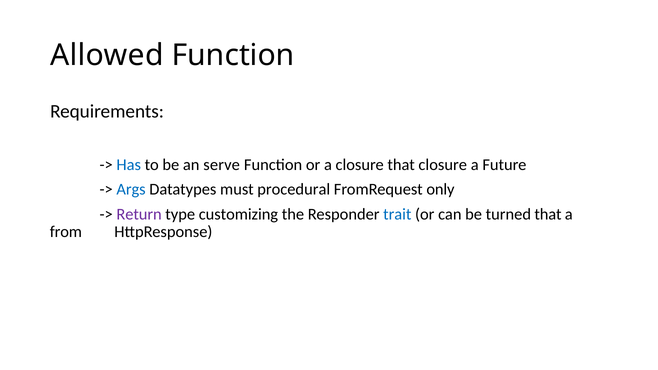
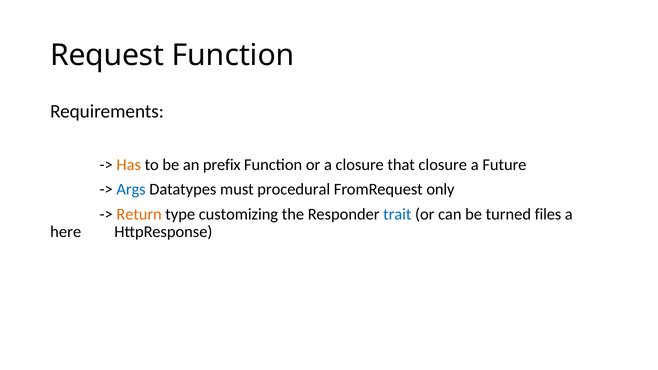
Allowed: Allowed -> Request (107, 55)
Has colour: blue -> orange (129, 165)
serve: serve -> prefix (222, 165)
Return colour: purple -> orange (139, 214)
turned that: that -> files (548, 214)
from: from -> here (66, 232)
